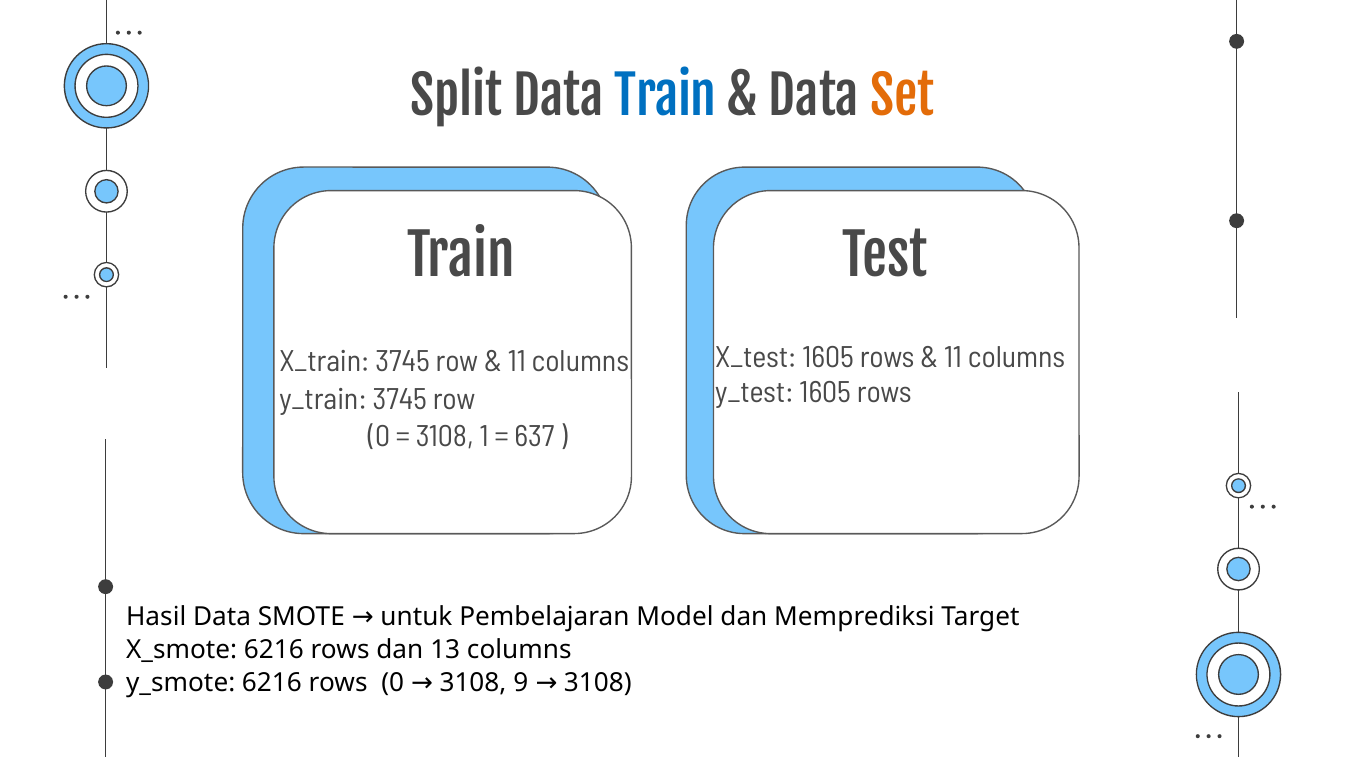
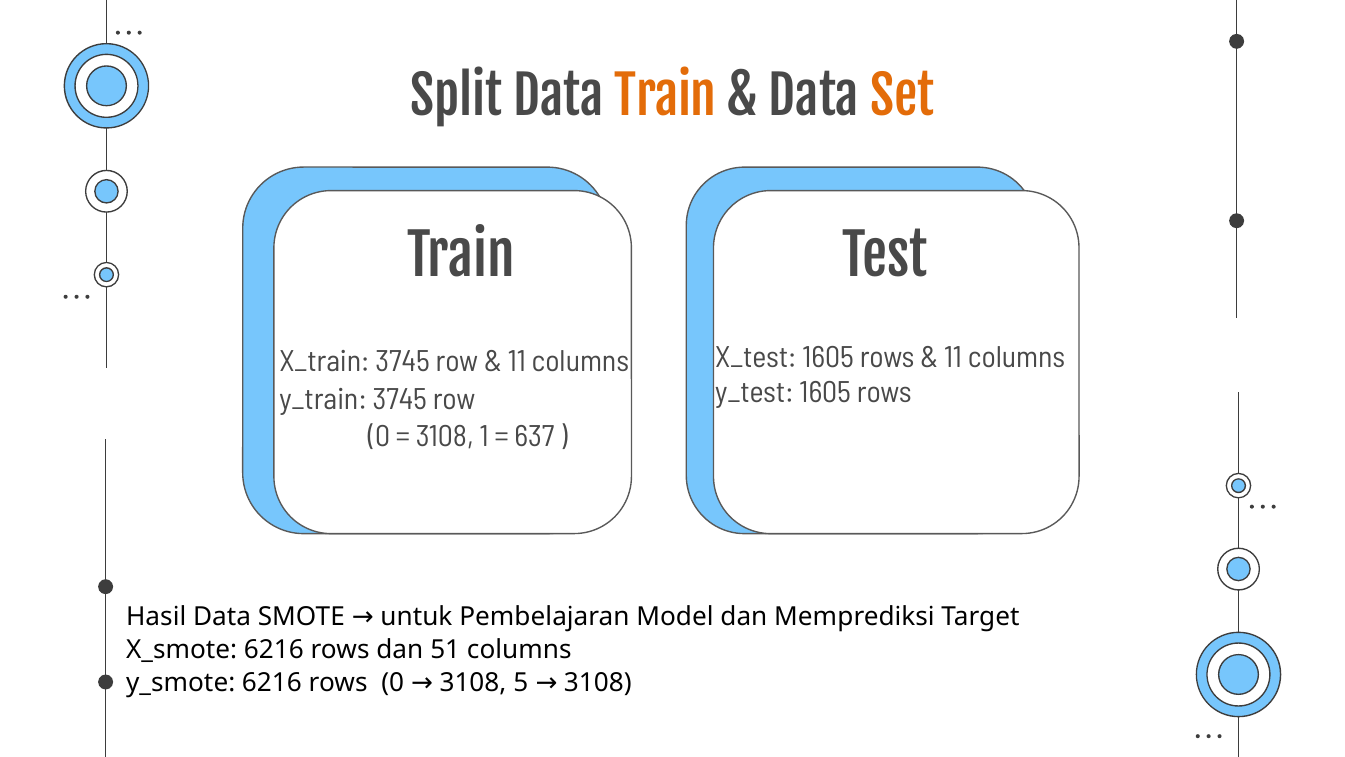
Train colour: blue -> orange (666, 98)
13: 13 -> 51 (445, 649)
9: 9 -> 5 (521, 682)
